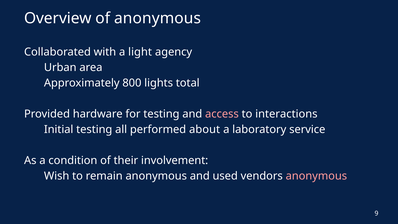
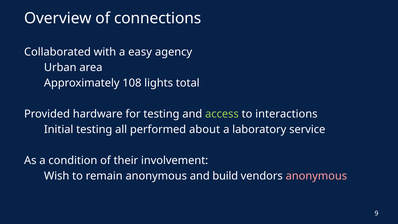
of anonymous: anonymous -> connections (158, 18)
light: light -> easy (140, 52)
800: 800 -> 108 (132, 83)
access colour: pink -> light green (222, 114)
used: used -> build (225, 176)
